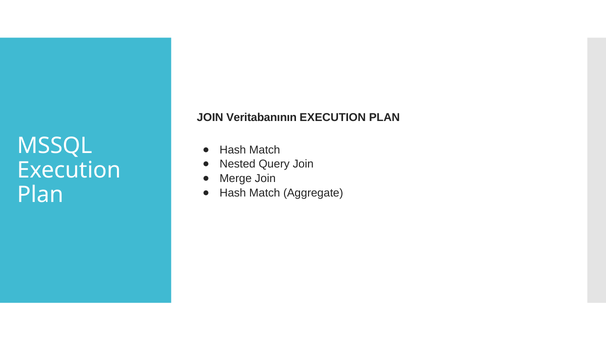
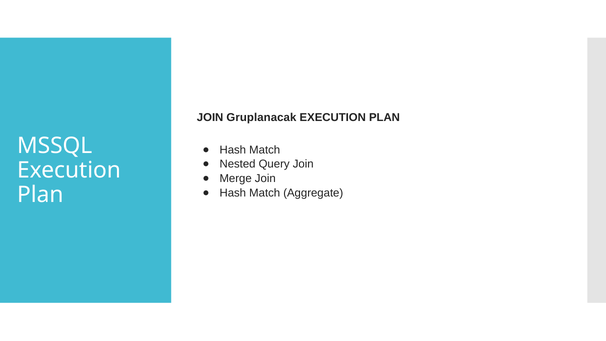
Veritabanının: Veritabanının -> Gruplanacak (261, 117)
